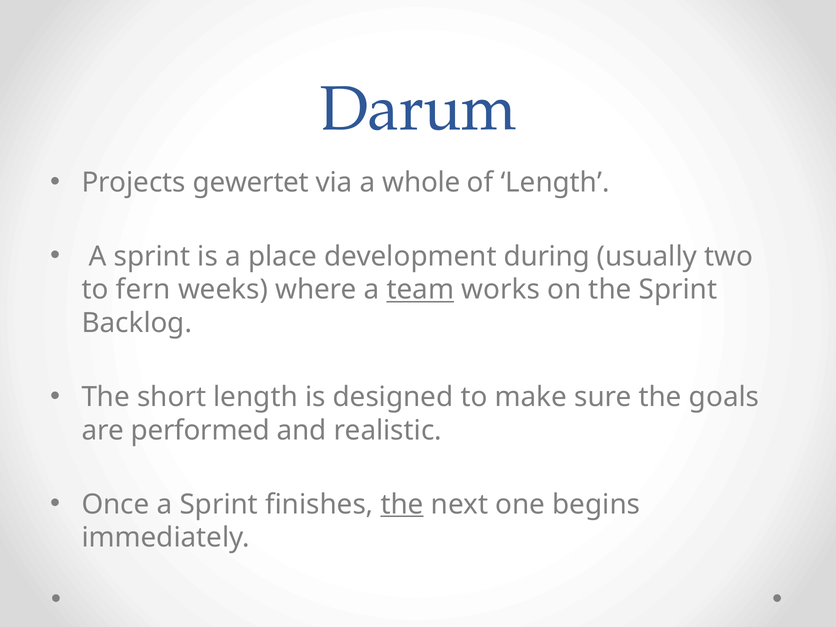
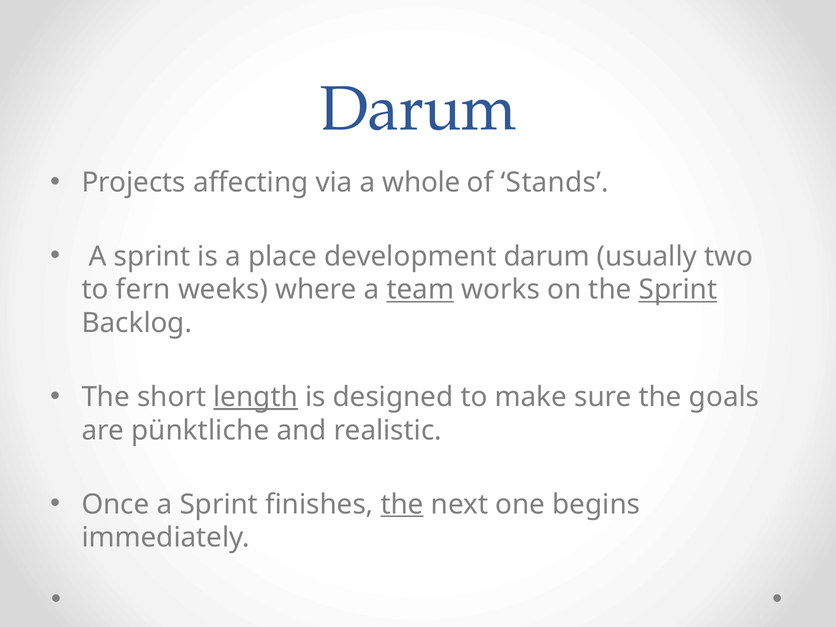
gewertet: gewertet -> affecting (251, 183)
of Length: Length -> Stands (555, 183)
development during: during -> darum (547, 256)
Sprint underline: none -> present (678, 290)
length underline: none -> present (256, 397)
performed: performed -> pünktliche (200, 430)
